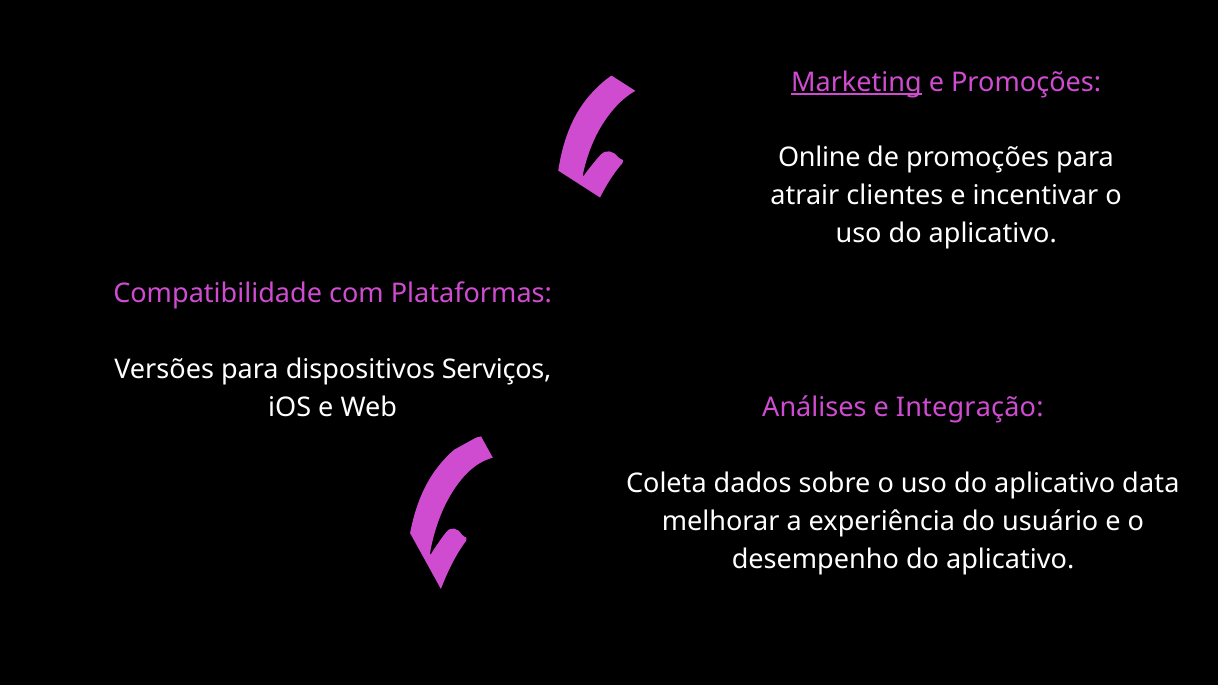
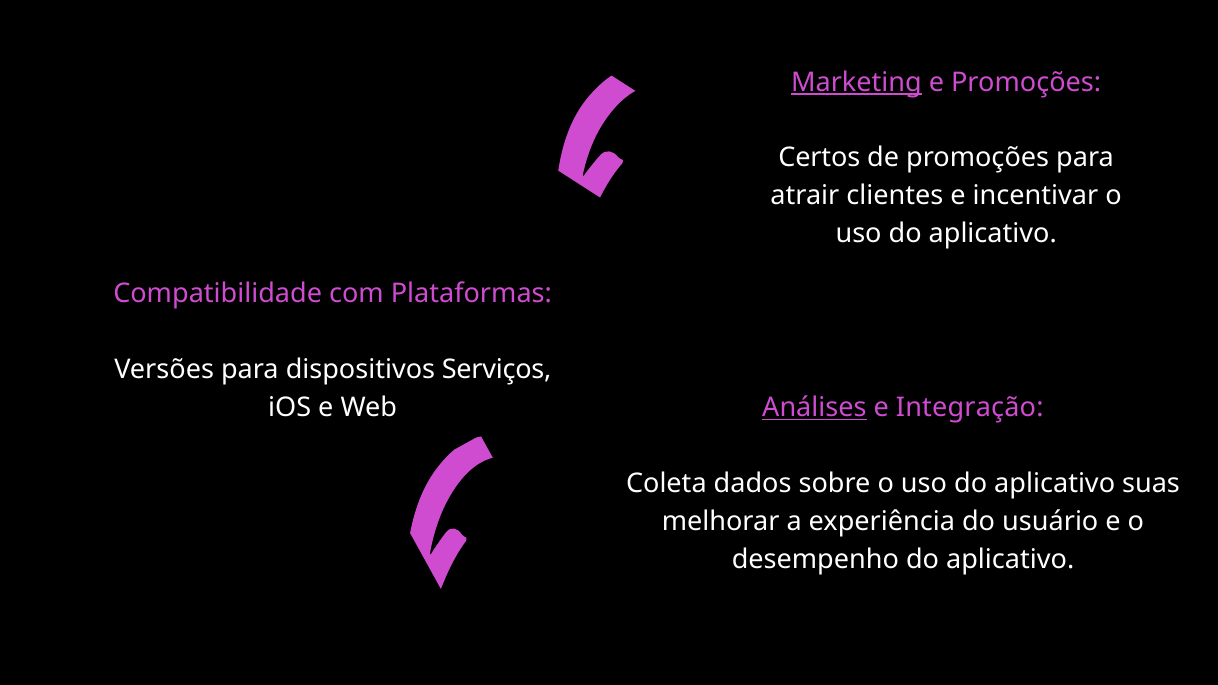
Online: Online -> Certos (819, 158)
Análises underline: none -> present (814, 408)
data: data -> suas (1151, 484)
